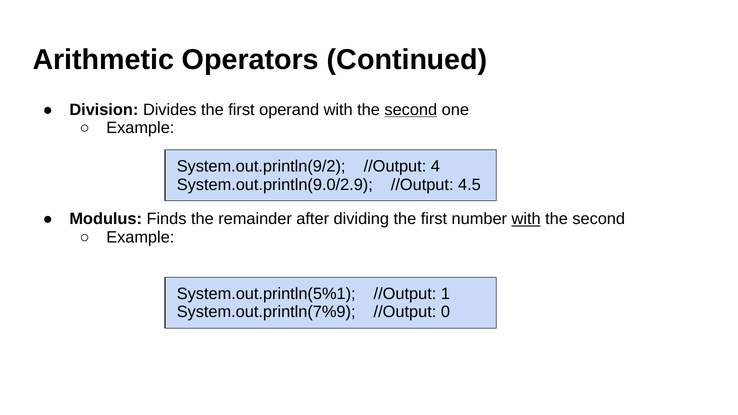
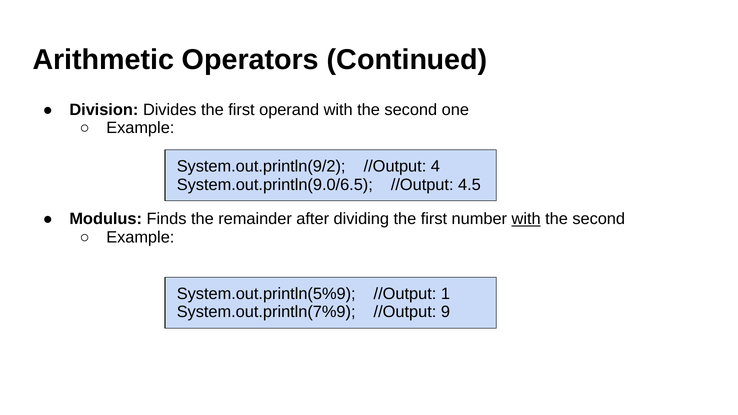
second underline: present -> none (411, 110)
System.out.println(9.0/2.9: System.out.println(9.0/2.9 -> System.out.println(9.0/6.5 (275, 185)
System.out.println(5%1: System.out.println(5%1 -> System.out.println(5%9 (266, 294)
0: 0 -> 9 (445, 312)
